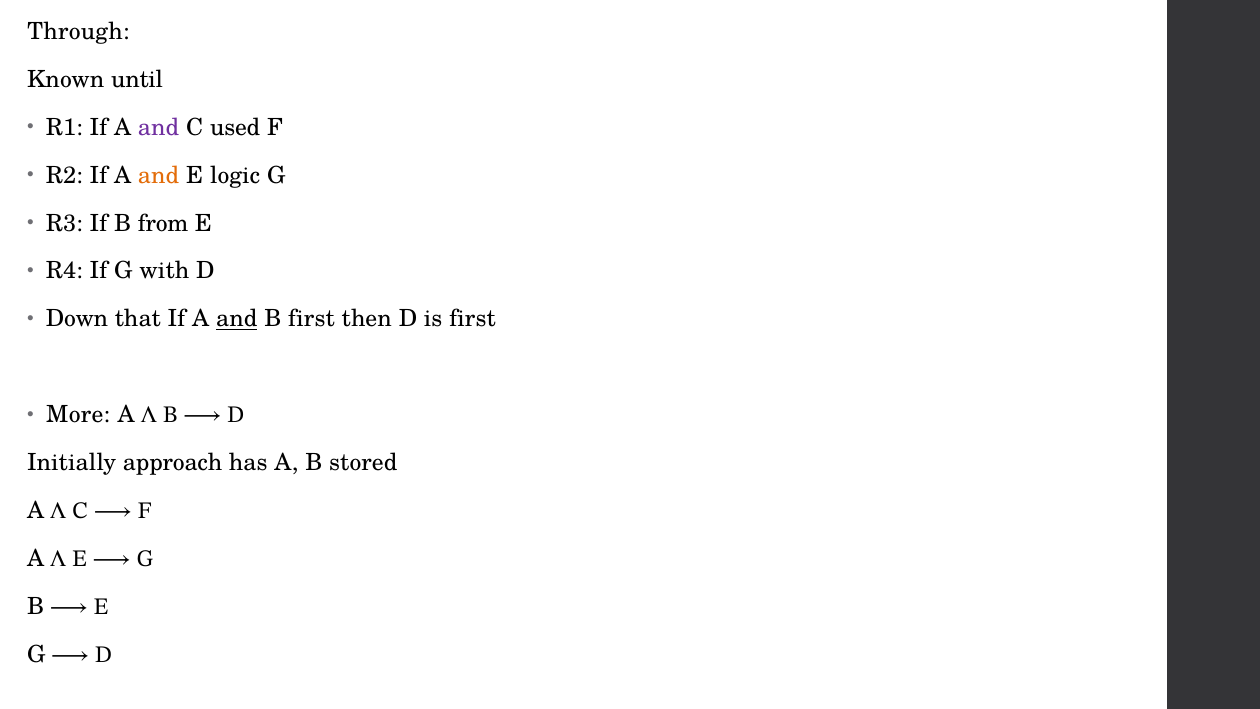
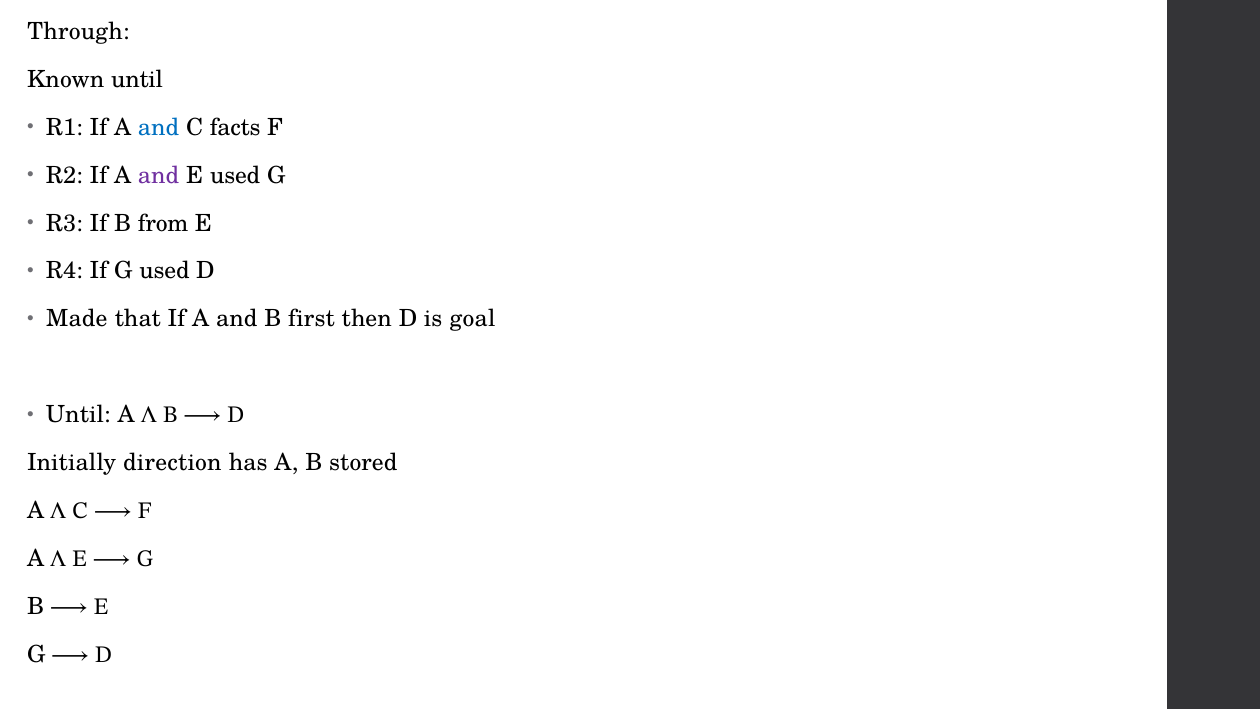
and colour: purple -> blue (159, 127)
used: used -> facts (235, 127)
and colour: orange -> purple (159, 175)
E logic: logic -> used (235, 175)
G with: with -> used (165, 271)
Down: Down -> Made (77, 319)
and underline: present -> none (237, 319)
is first: first -> goal (473, 319)
More: More -> Until (78, 415)
approach: approach -> direction (172, 463)
